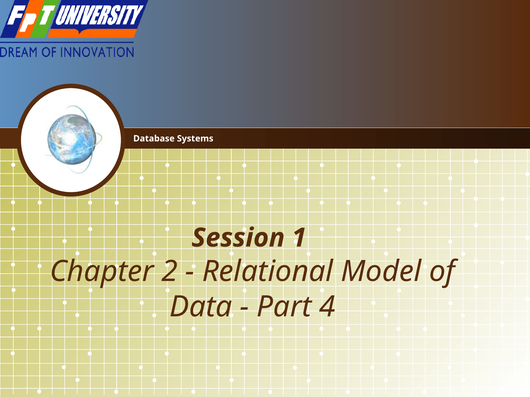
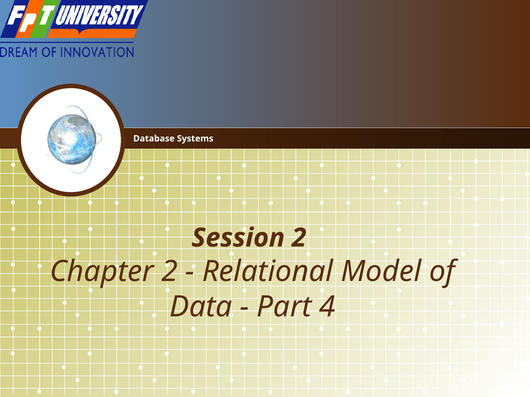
Session 1: 1 -> 2 (299, 238)
